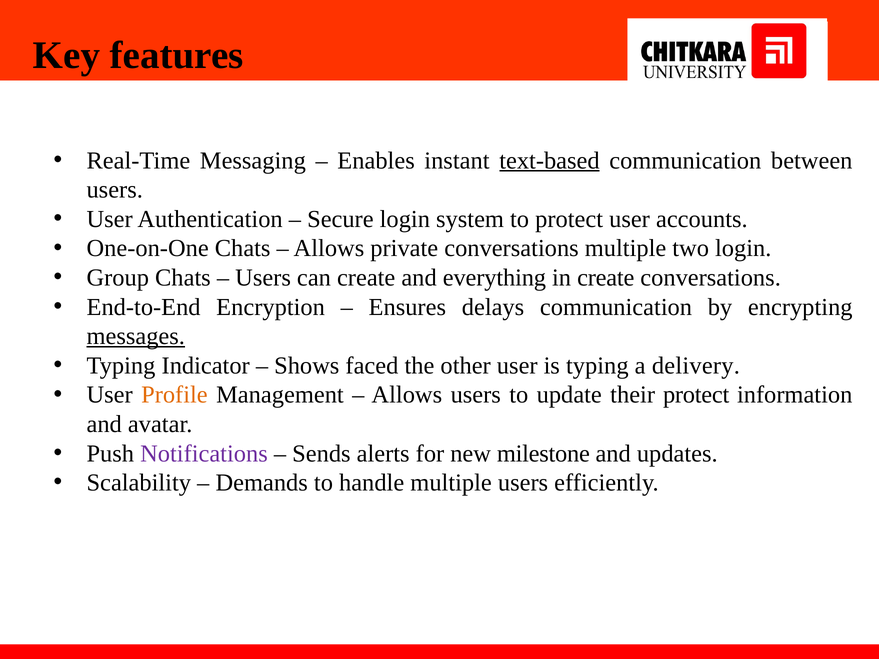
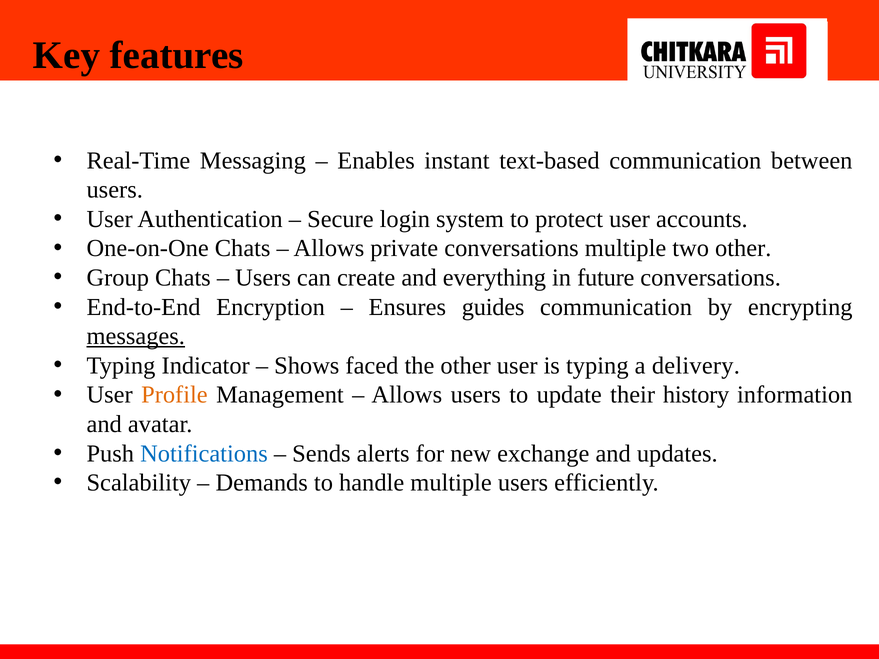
text-based underline: present -> none (549, 161)
two login: login -> other (743, 248)
in create: create -> future (606, 278)
delays: delays -> guides (493, 307)
their protect: protect -> history (696, 395)
Notifications colour: purple -> blue (204, 454)
milestone: milestone -> exchange (543, 454)
